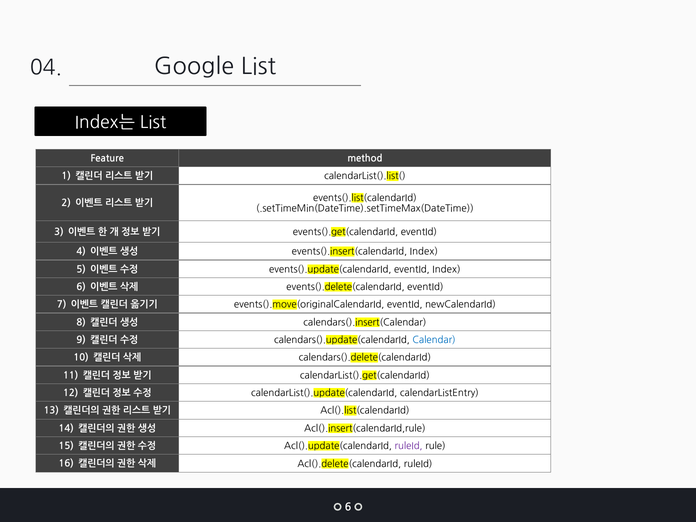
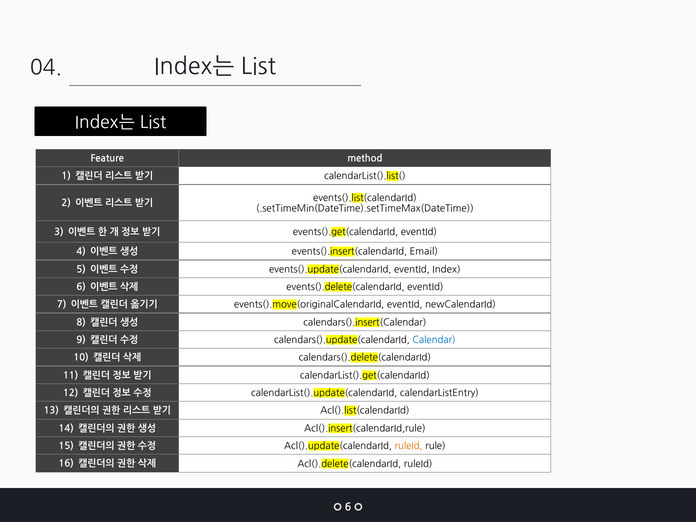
Google: Google -> Index는 (194, 67)
events().insert(calendarId Index: Index -> Email (424, 252)
ruleId colour: purple -> orange (409, 446)
